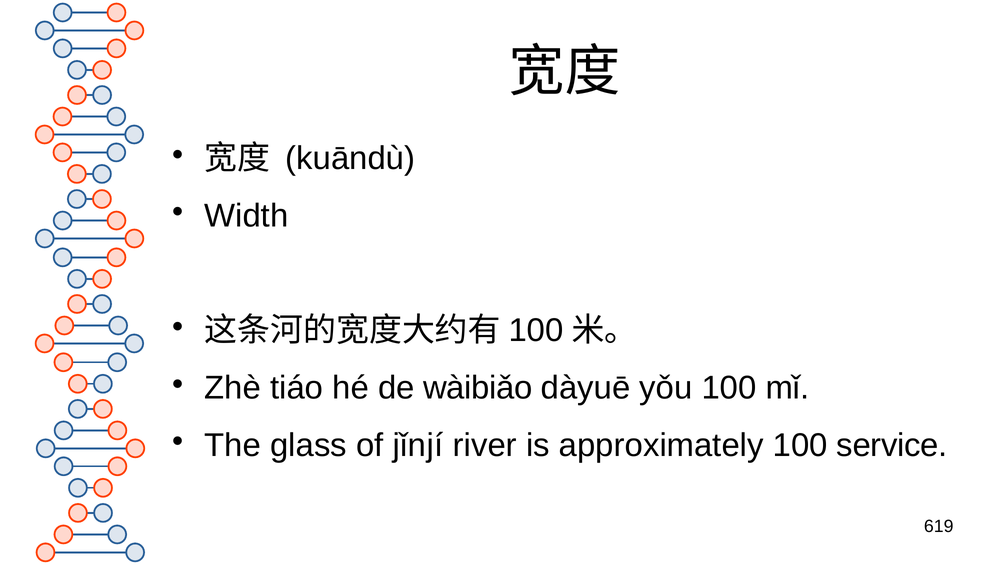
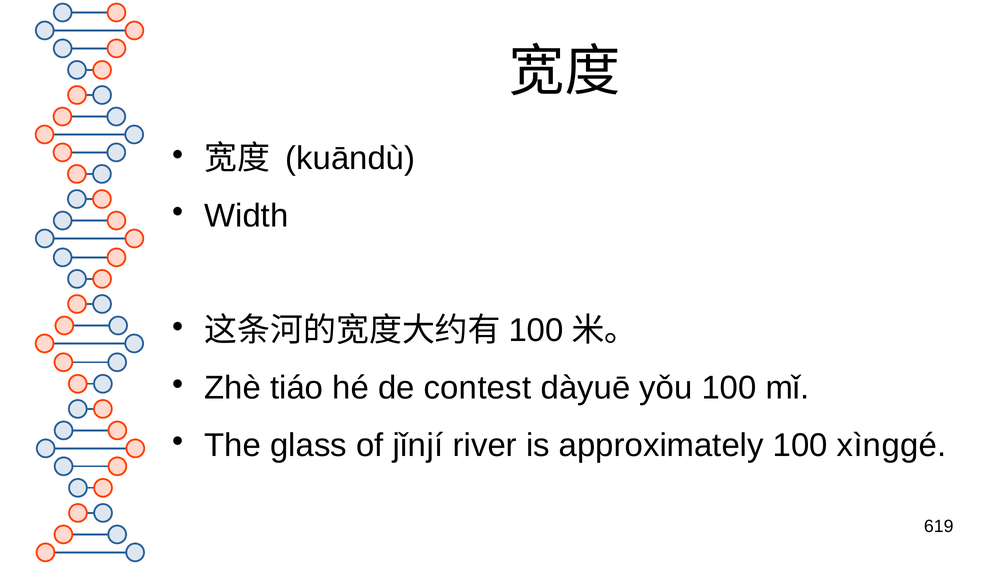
wàibiǎo: wàibiǎo -> contest (477, 388)
service: service -> xìnggé (892, 445)
